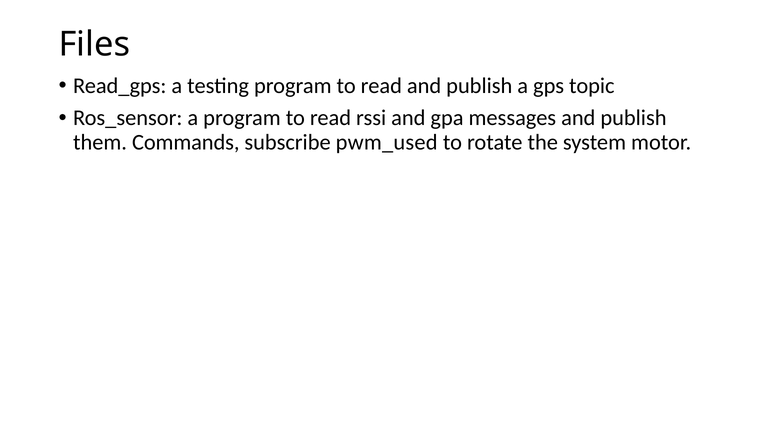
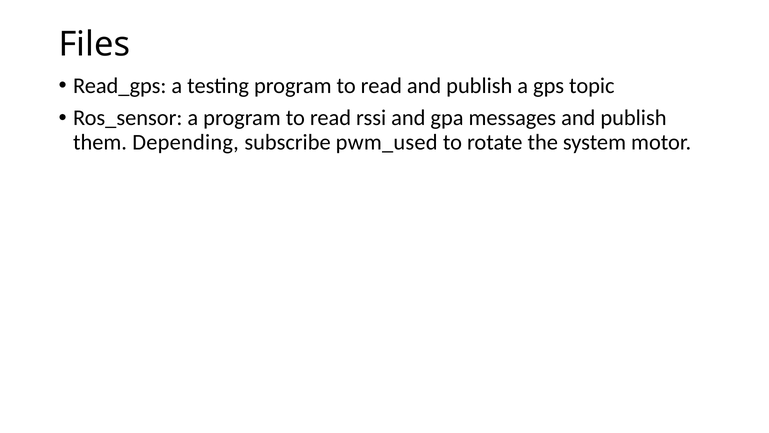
Commands: Commands -> Depending (186, 142)
